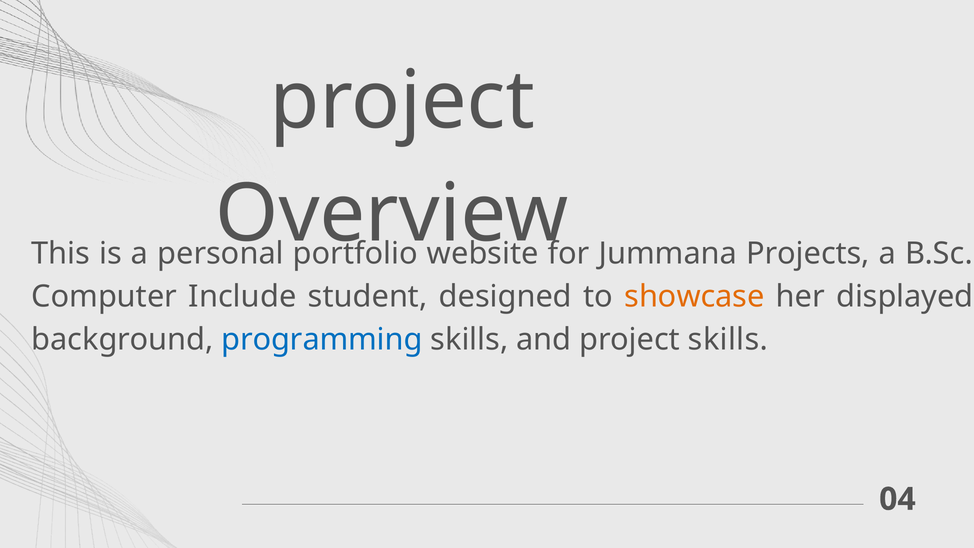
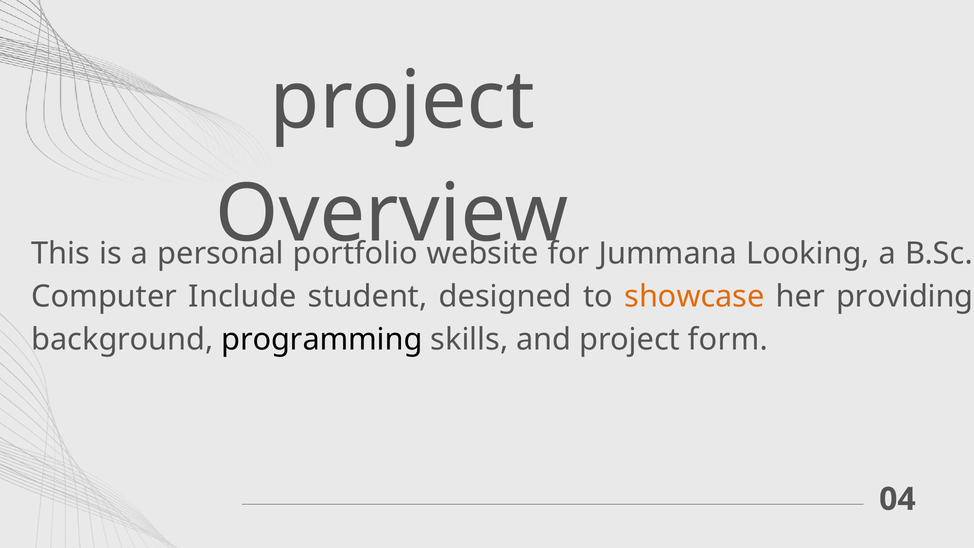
Projects: Projects -> Looking (808, 253)
displayed: displayed -> providing (905, 297)
programming colour: blue -> black (322, 340)
project skills: skills -> form (728, 340)
